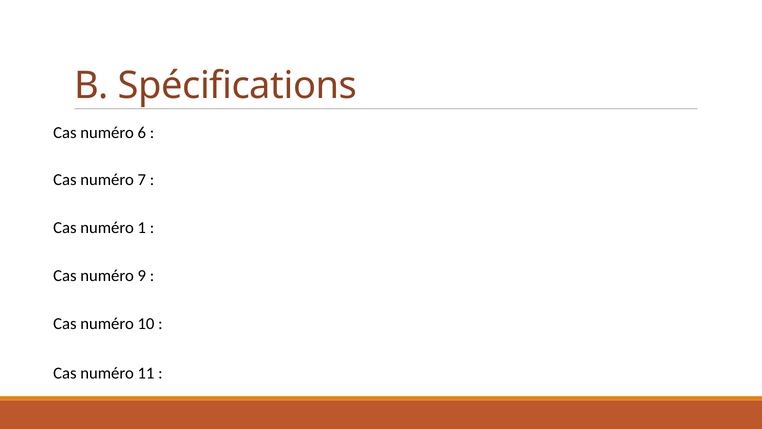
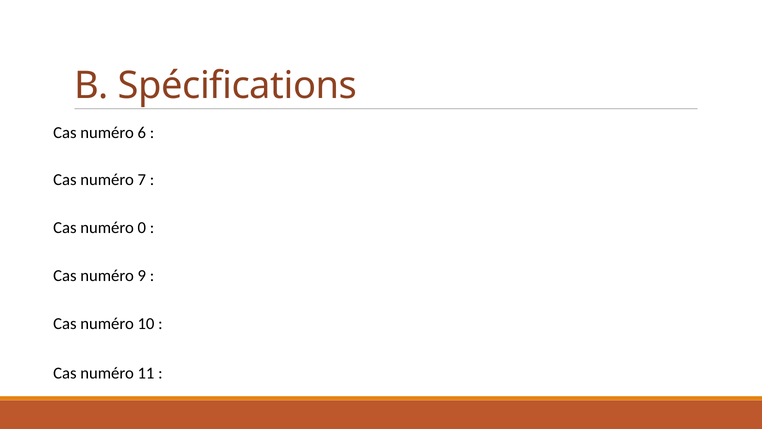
1: 1 -> 0 (142, 228)
